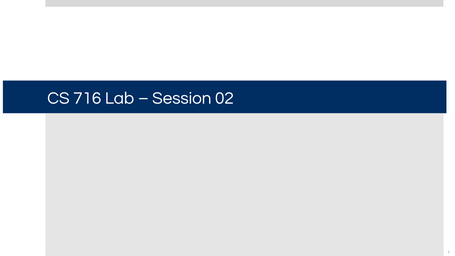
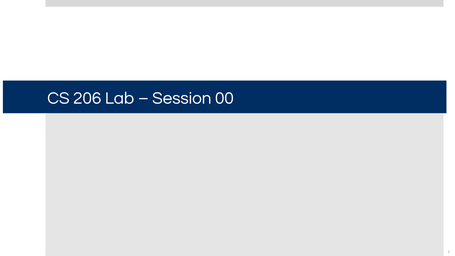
716: 716 -> 206 (87, 98)
02: 02 -> 00 (224, 98)
